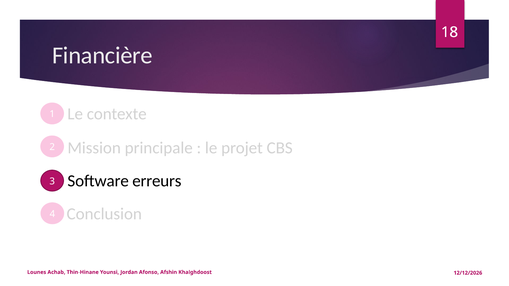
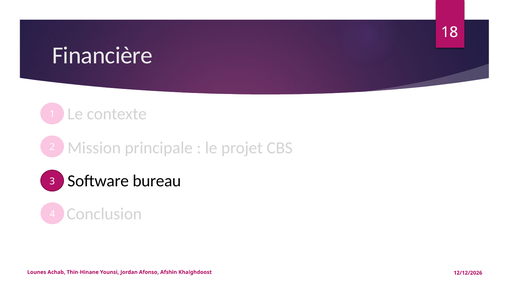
erreurs: erreurs -> bureau (157, 181)
